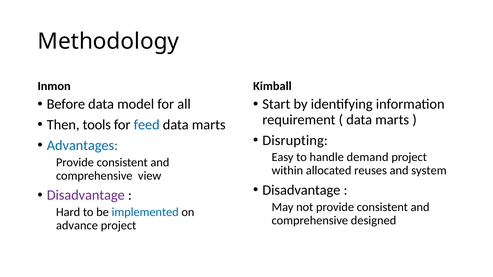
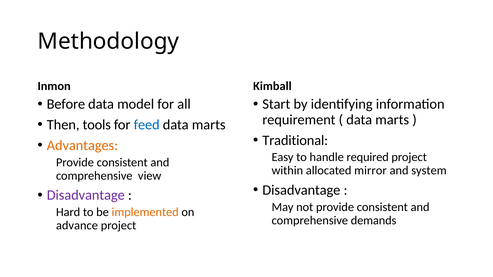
Disrupting: Disrupting -> Traditional (295, 140)
Advantages colour: blue -> orange (82, 146)
demand: demand -> required (368, 157)
reuses: reuses -> mirror (370, 171)
implemented colour: blue -> orange (145, 212)
designed: designed -> demands (374, 221)
